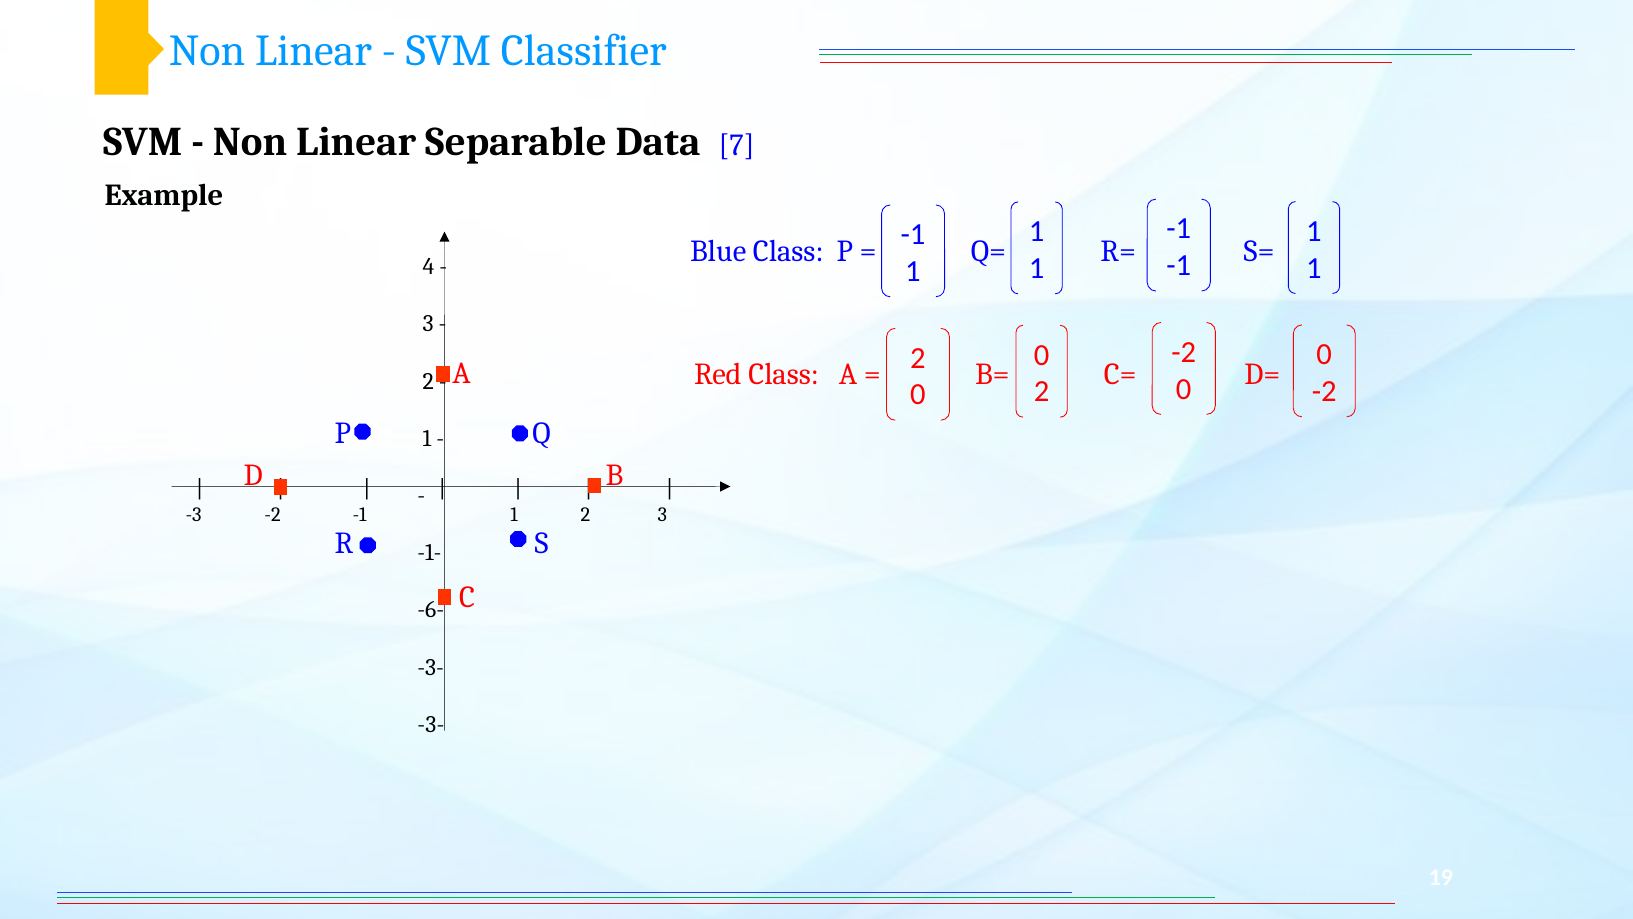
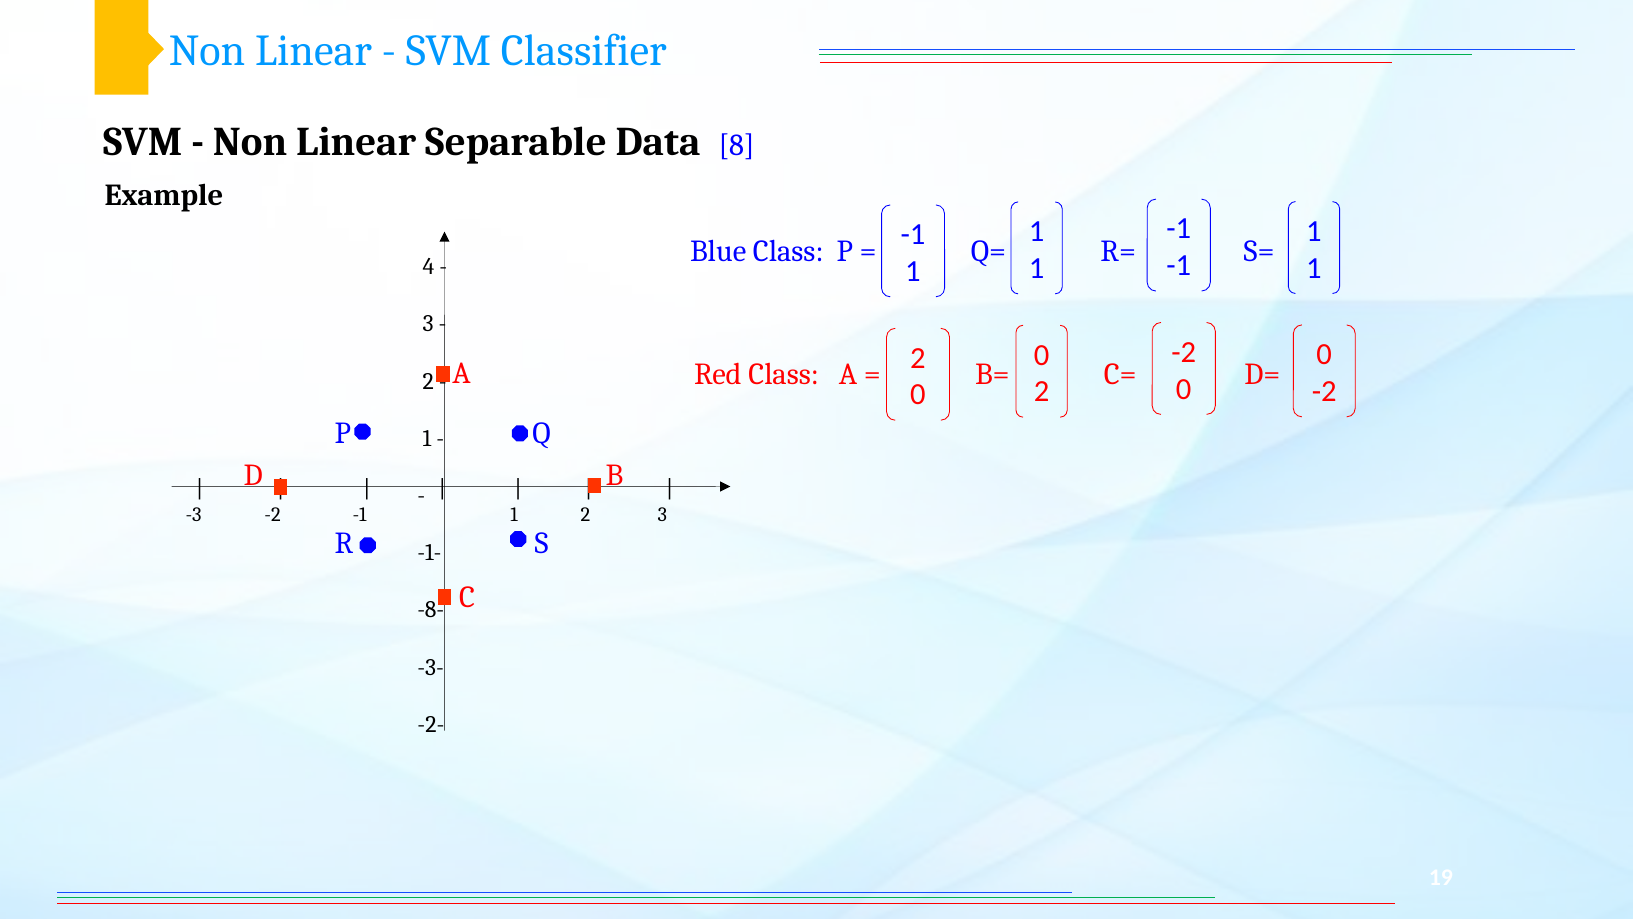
7: 7 -> 8 (737, 145)
-6-: -6- -> -8- (431, 610)
-3-: -3- -> -2- (431, 724)
